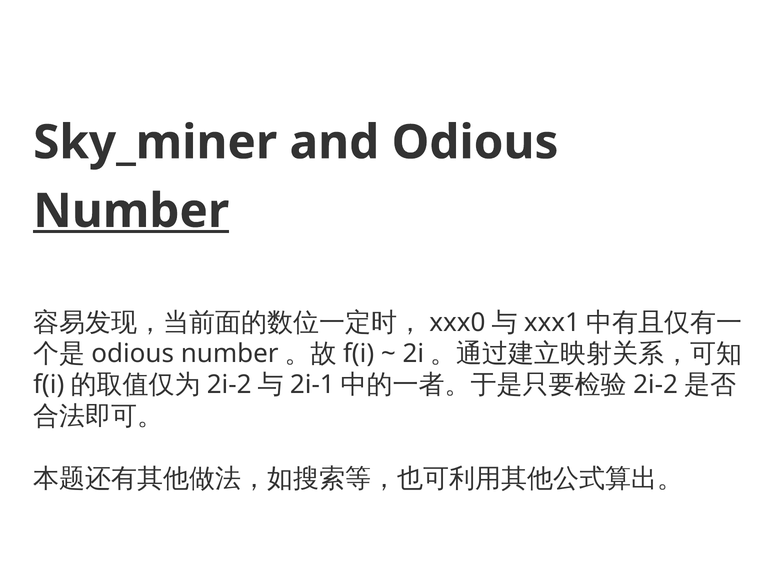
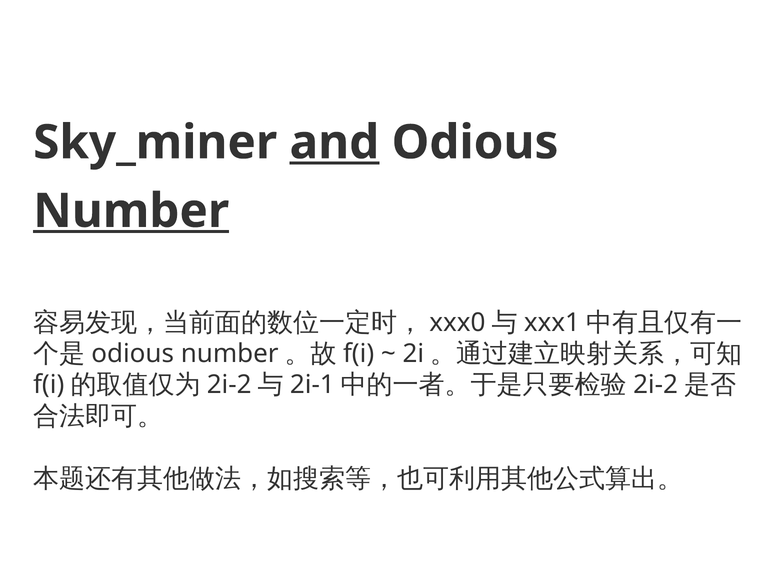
and underline: none -> present (334, 143)
